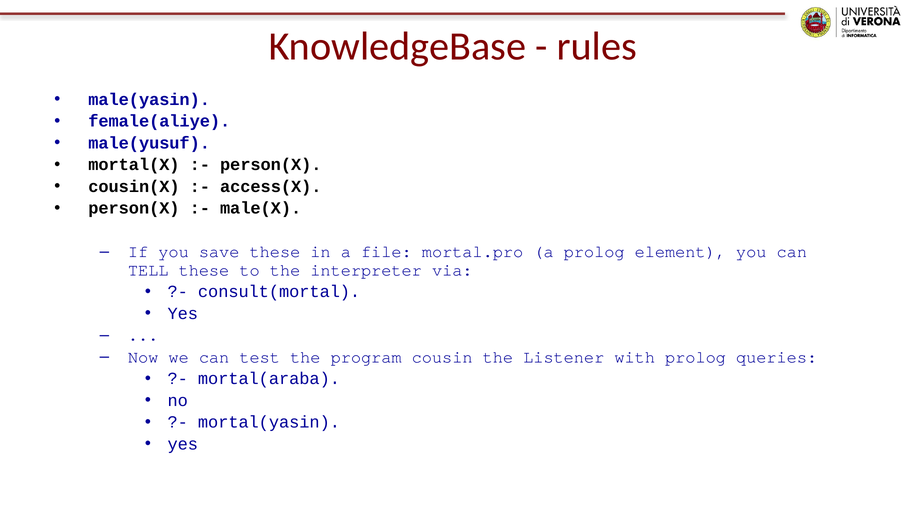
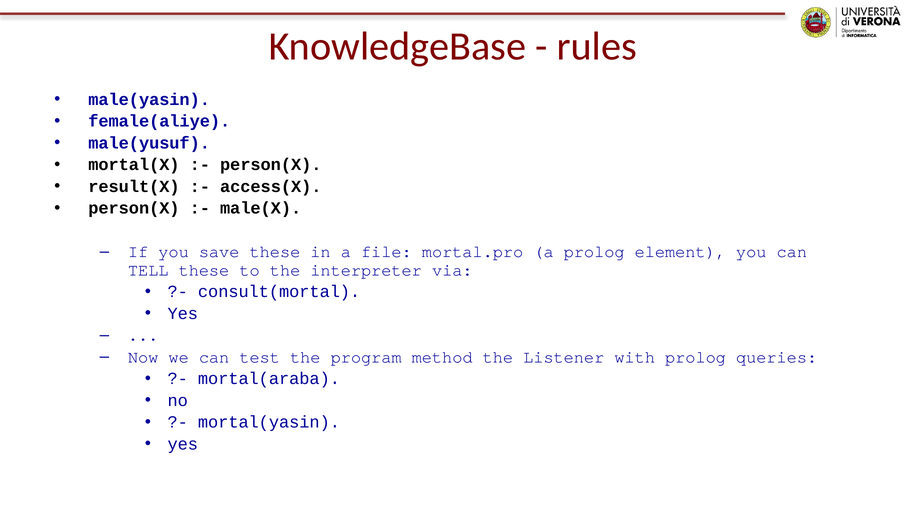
cousin(X: cousin(X -> result(X (134, 186)
cousin: cousin -> method (442, 357)
